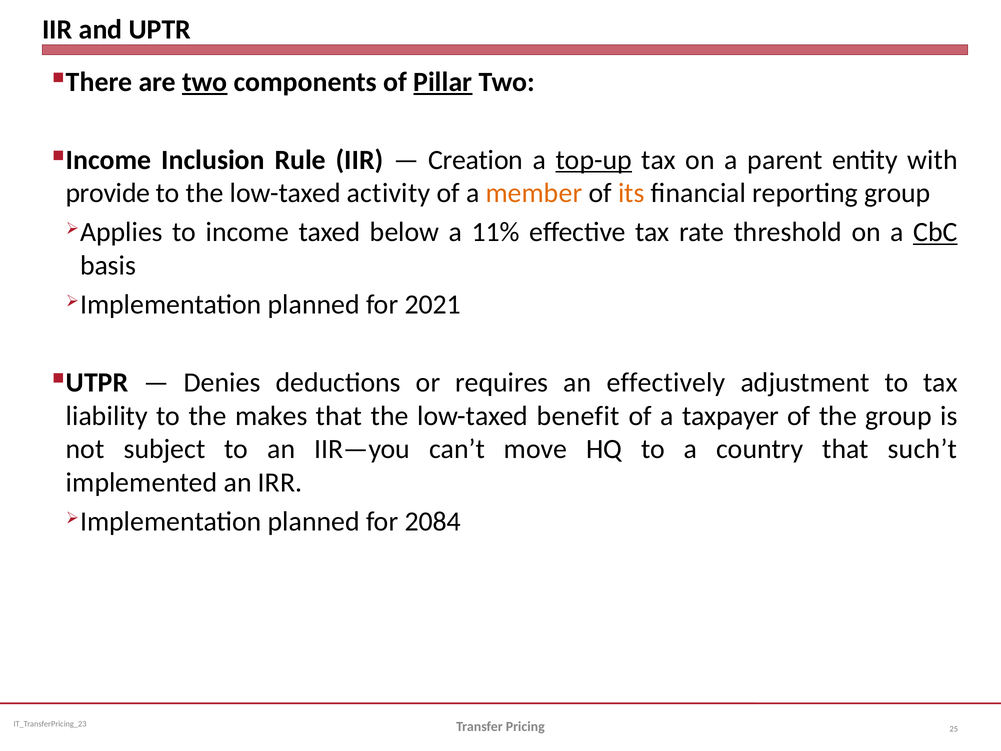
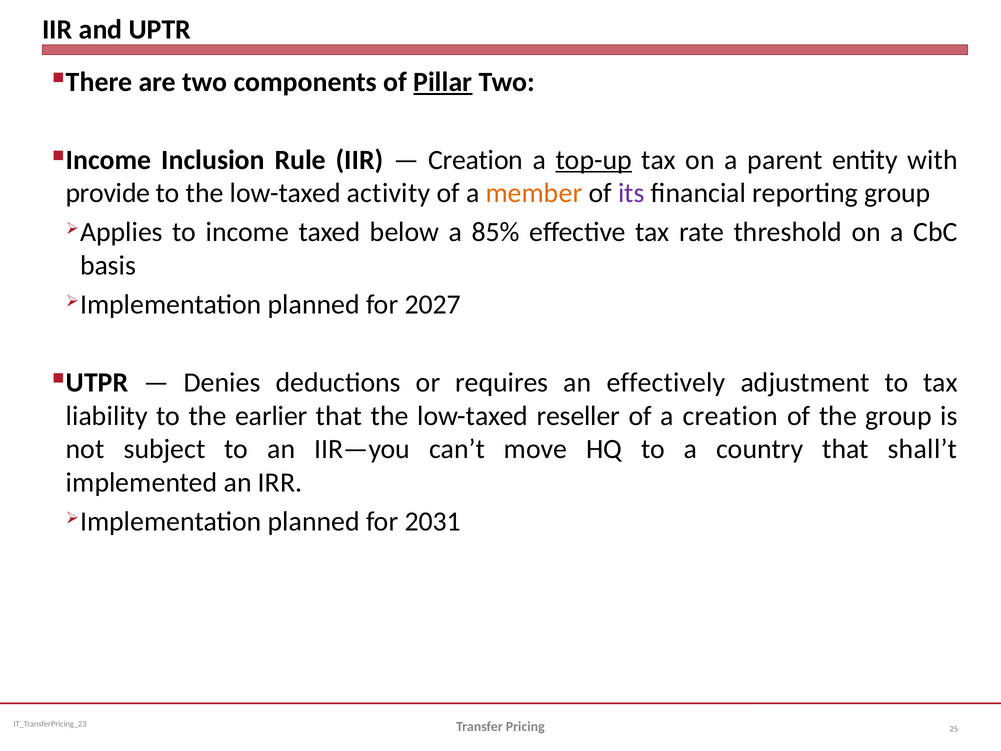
two underline: present -> none (205, 82)
its colour: orange -> purple (631, 193)
11%: 11% -> 85% (496, 232)
CbC underline: present -> none (935, 232)
2021: 2021 -> 2027 (433, 304)
makes: makes -> earlier (271, 416)
benefit: benefit -> reseller (578, 416)
a taxpayer: taxpayer -> creation (730, 416)
such’t: such’t -> shall’t (923, 449)
2084: 2084 -> 2031 (433, 521)
